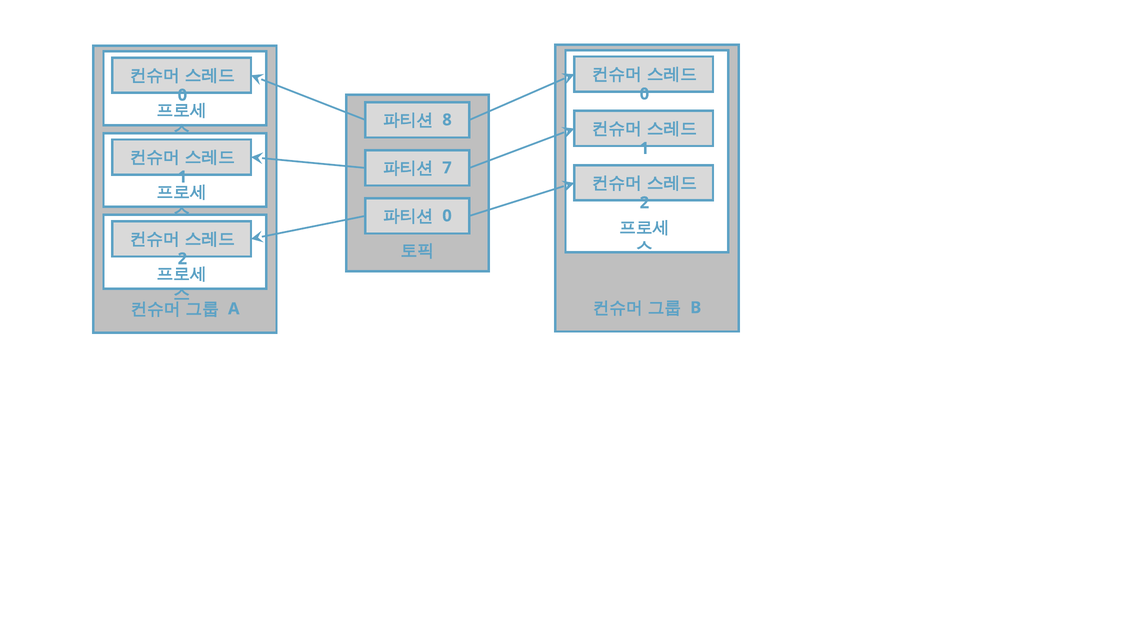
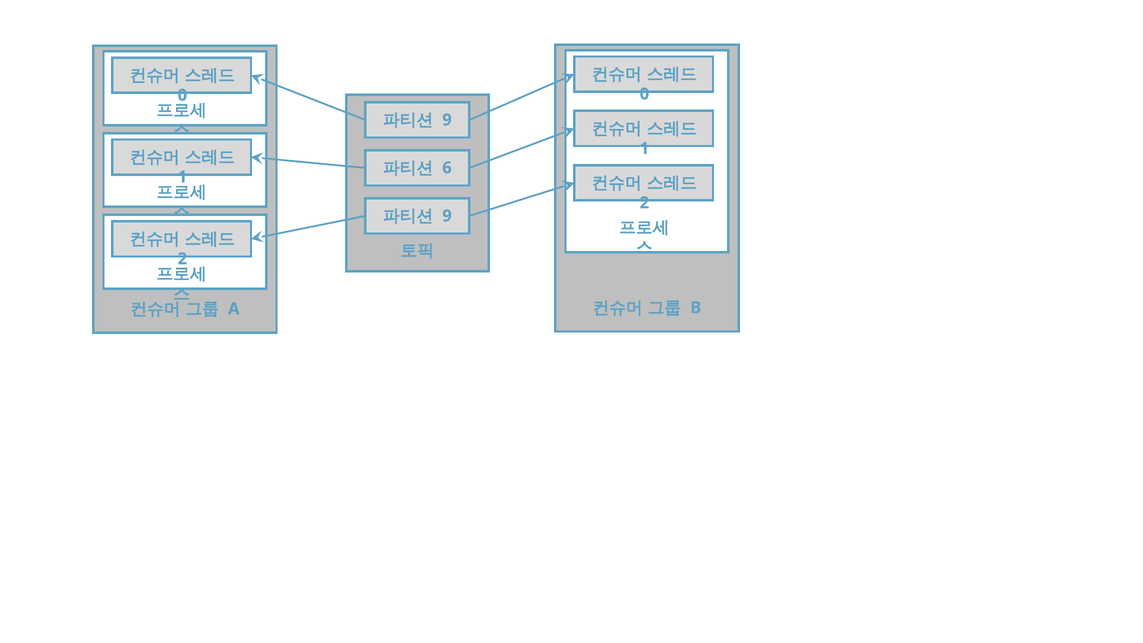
8: 8 -> 9 (447, 120)
7: 7 -> 6 (447, 168)
0: 0 -> 9 (447, 216)
